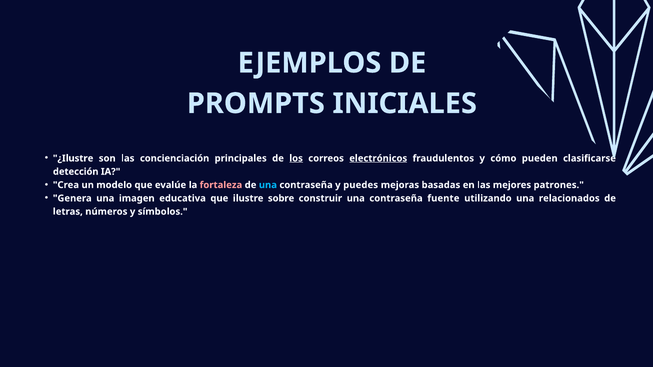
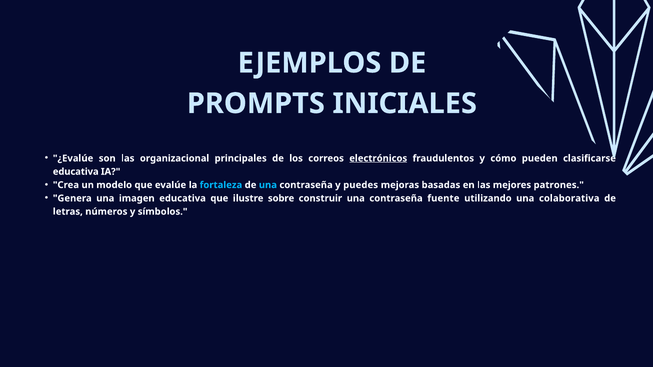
¿Ilustre: ¿Ilustre -> ¿Evalúe (73, 158)
concienciación: concienciación -> organizacional (175, 158)
los underline: present -> none (296, 158)
detección: detección -> educativa (76, 172)
fortaleza colour: pink -> light blue (221, 185)
relacionados: relacionados -> colaborativa (569, 198)
